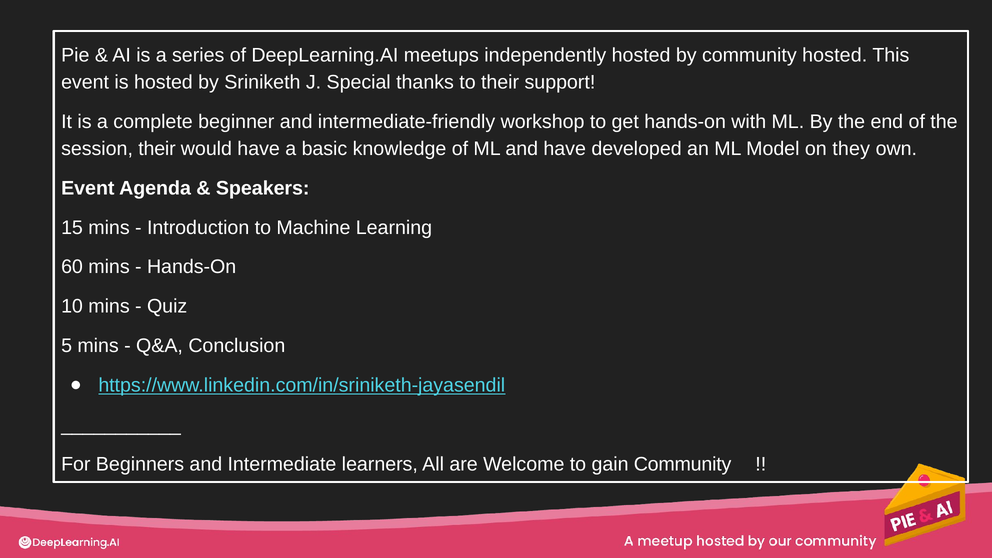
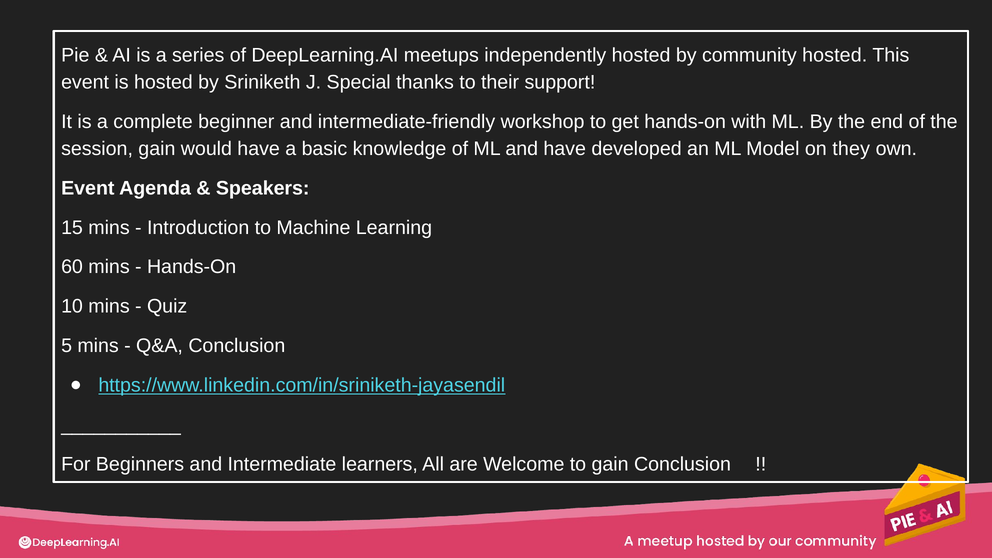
session their: their -> gain (157, 149)
gain Community: Community -> Conclusion (682, 464)
